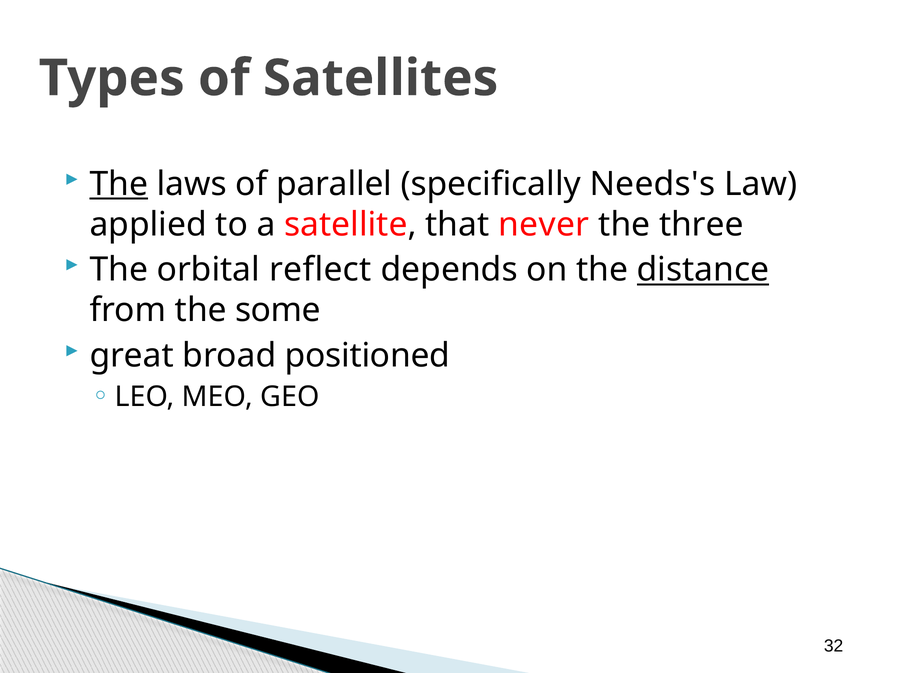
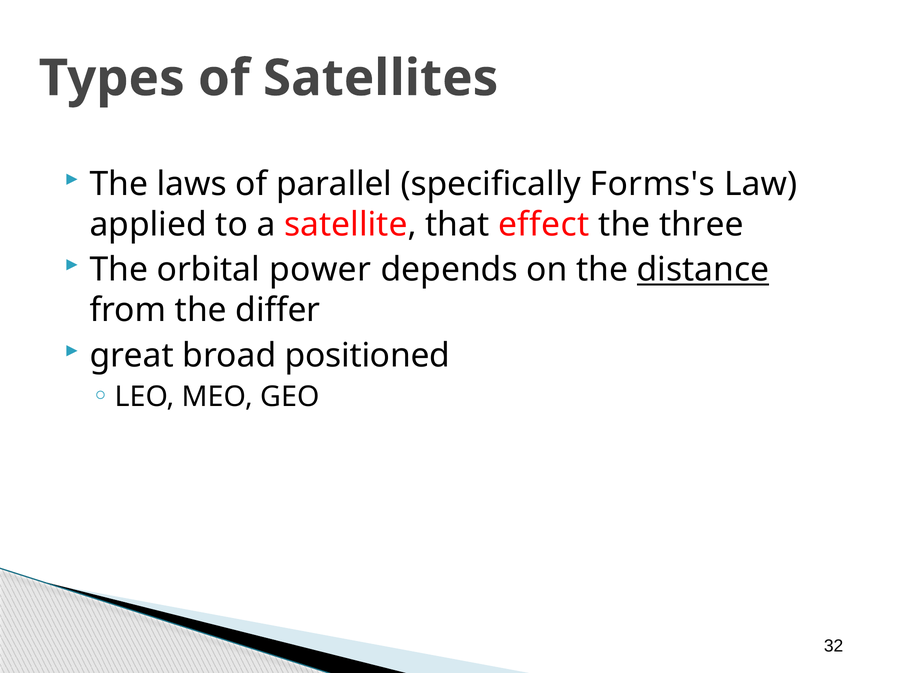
The underline: present -> none (119, 184)
Needs's: Needs's -> Forms's (652, 184)
never: never -> effect (544, 224)
reflect: reflect -> power (320, 270)
some: some -> differ (278, 310)
